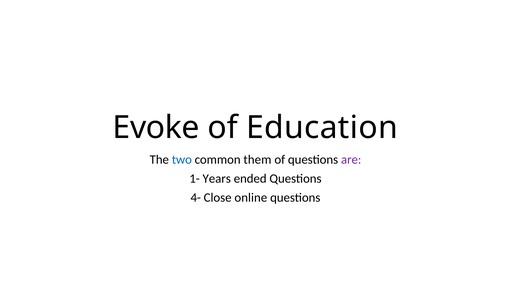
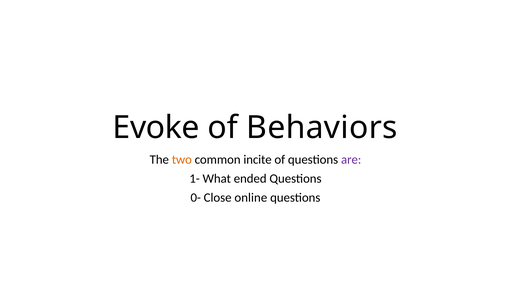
Education: Education -> Behaviors (322, 128)
two colour: blue -> orange (182, 160)
them: them -> incite (258, 160)
Years: Years -> What (217, 179)
4-: 4- -> 0- (196, 198)
